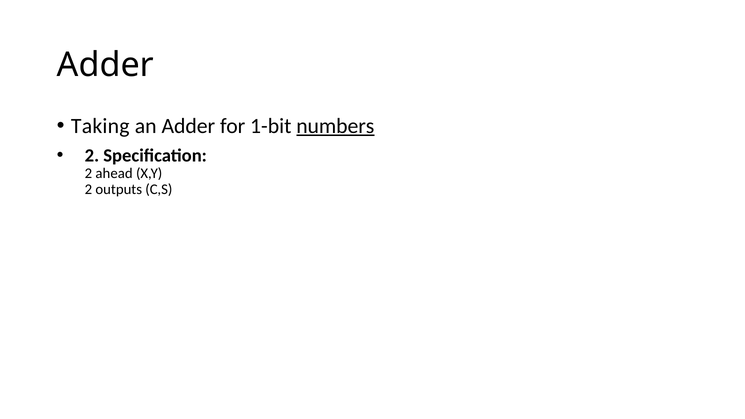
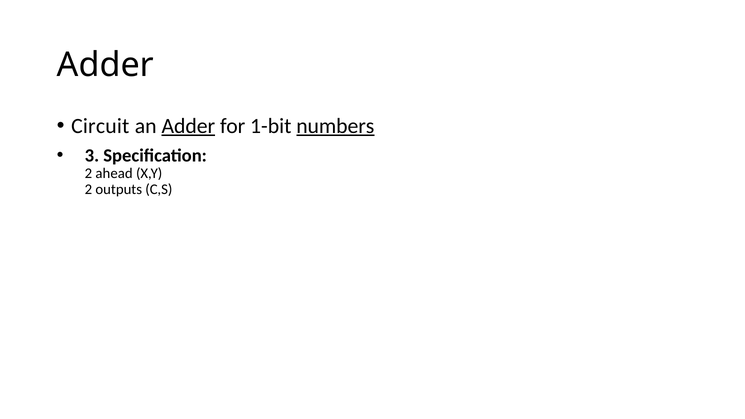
Taking: Taking -> Circuit (100, 126)
Adder underline: none -> present (188, 126)
2: 2 -> 3 (92, 156)
